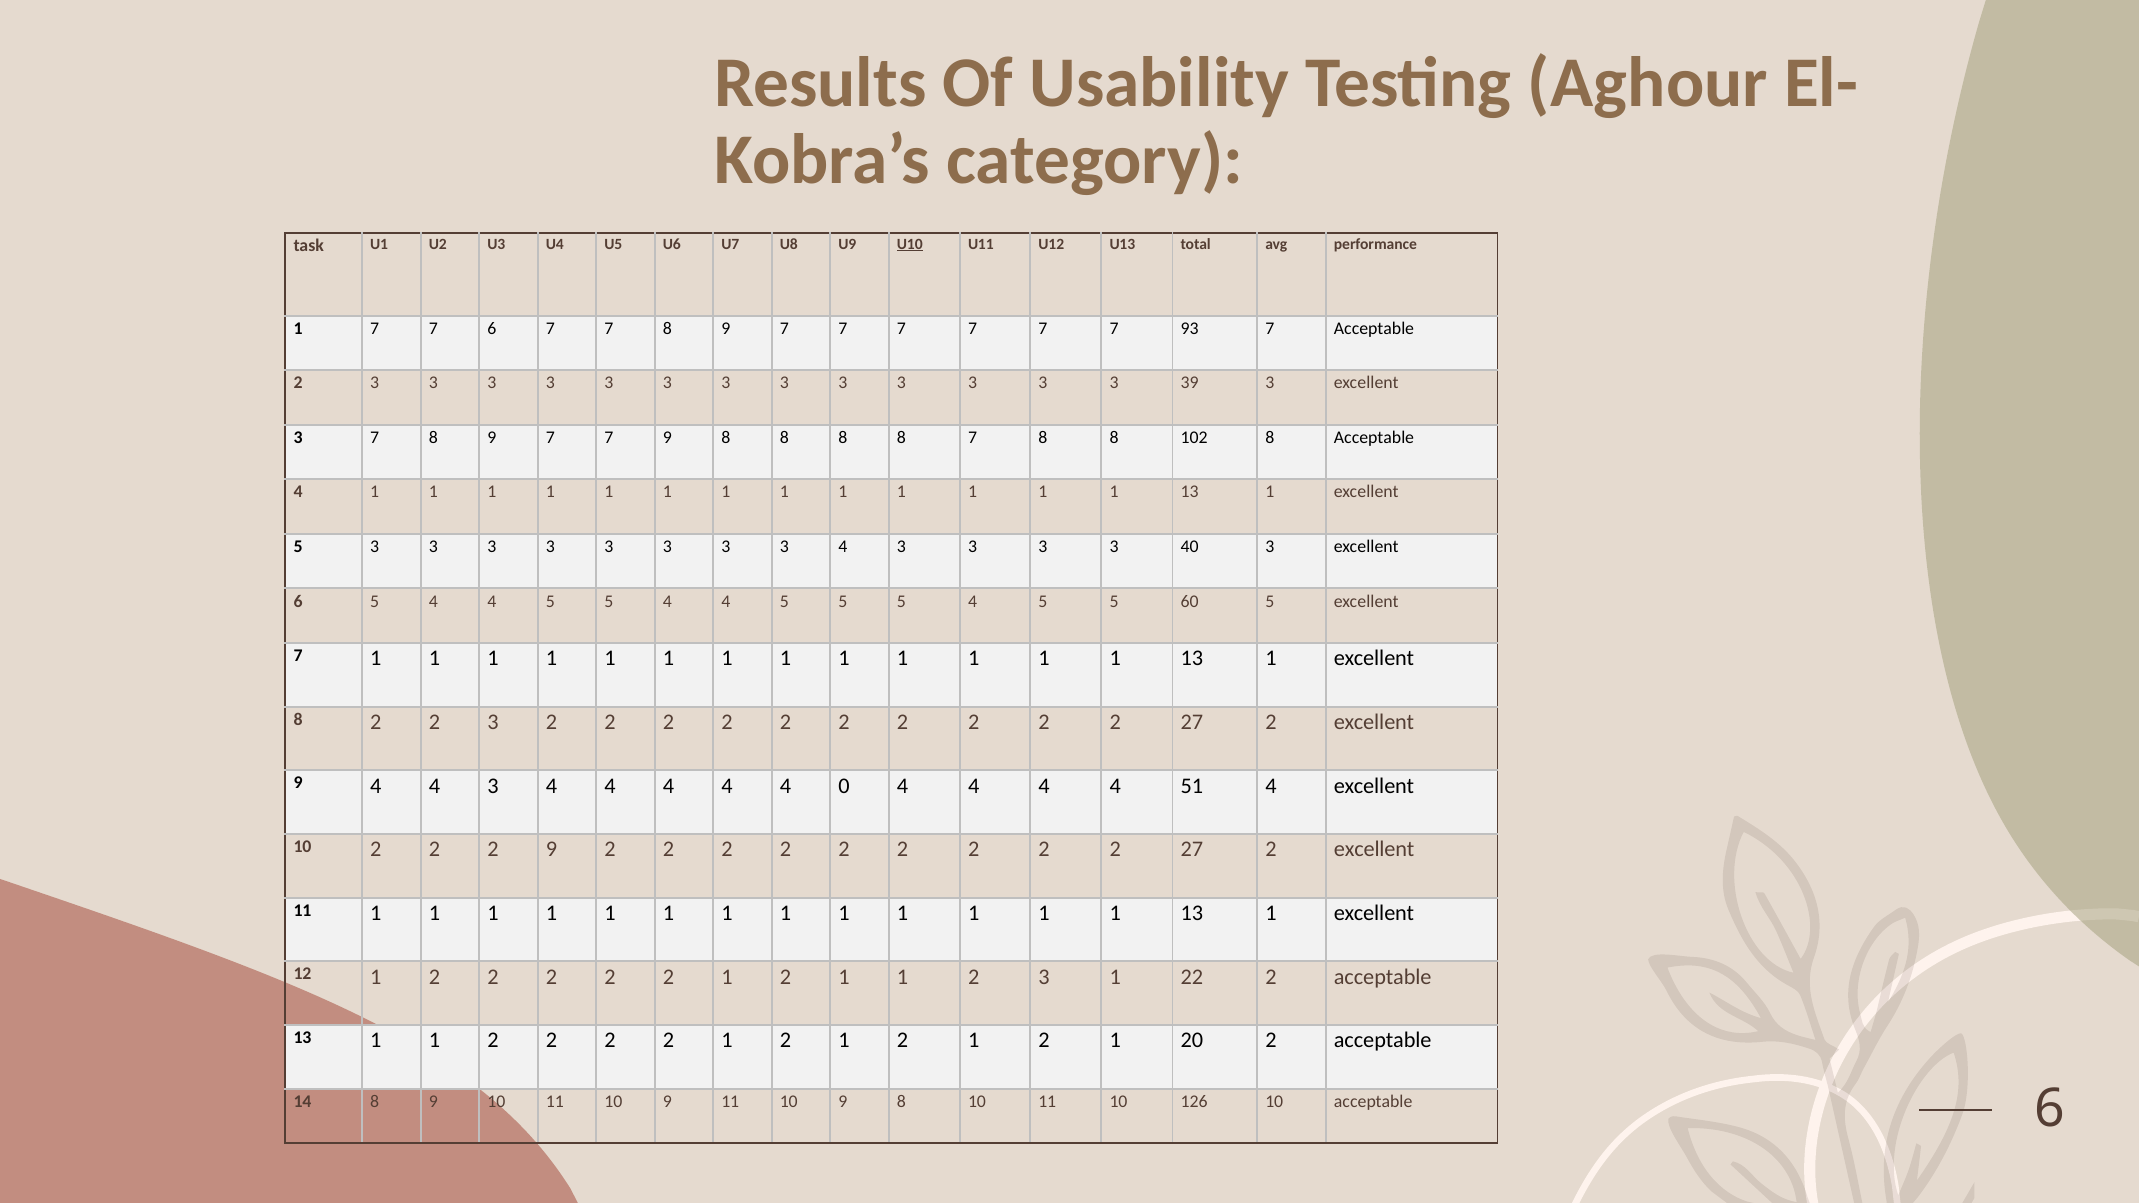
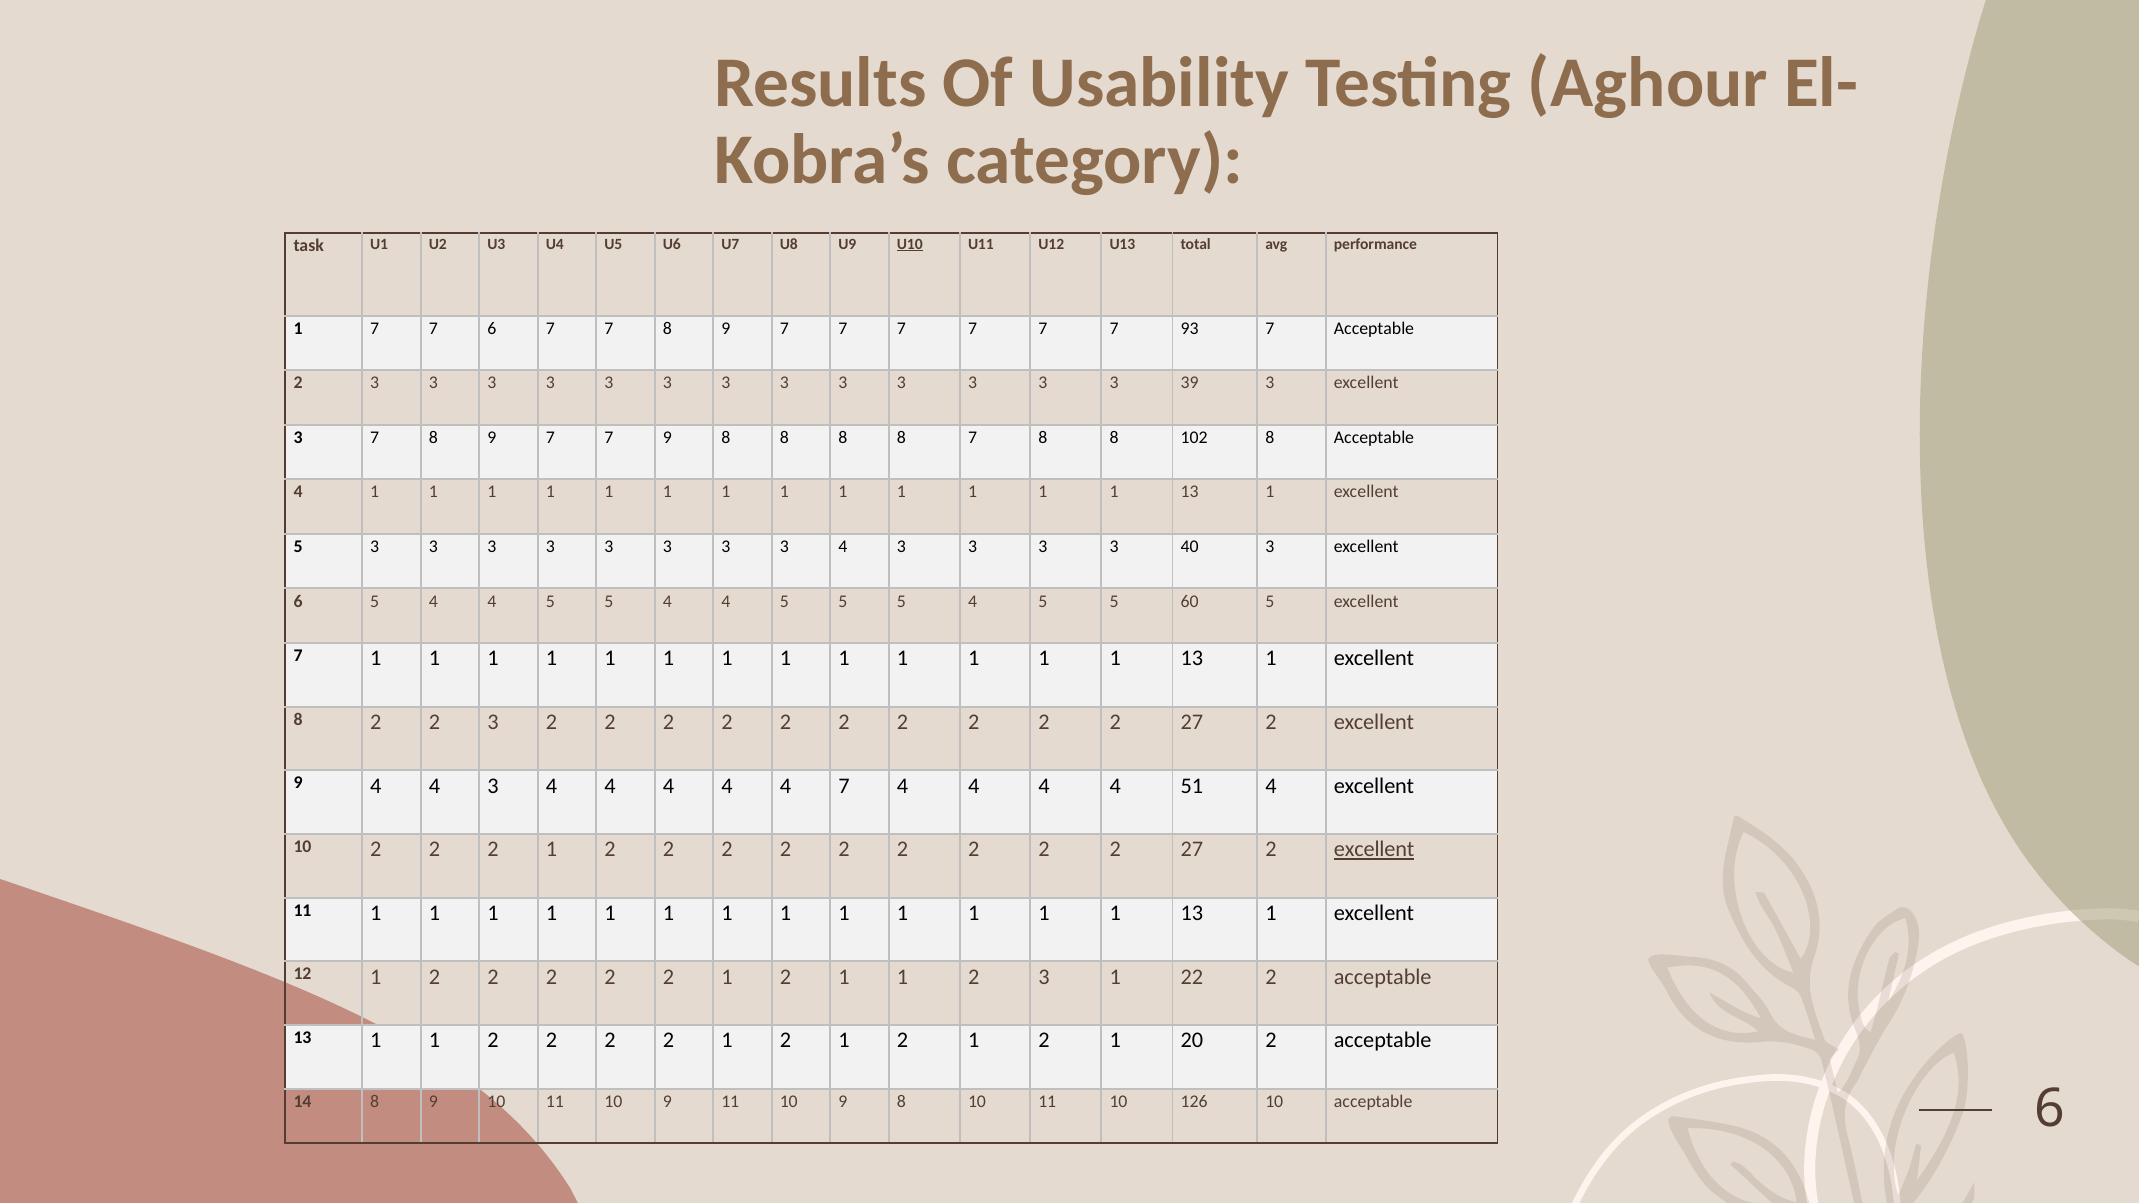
4 0: 0 -> 7 (844, 786)
9: 9 -> 1 (552, 850)
excellent underline: none -> present (1374, 850)
